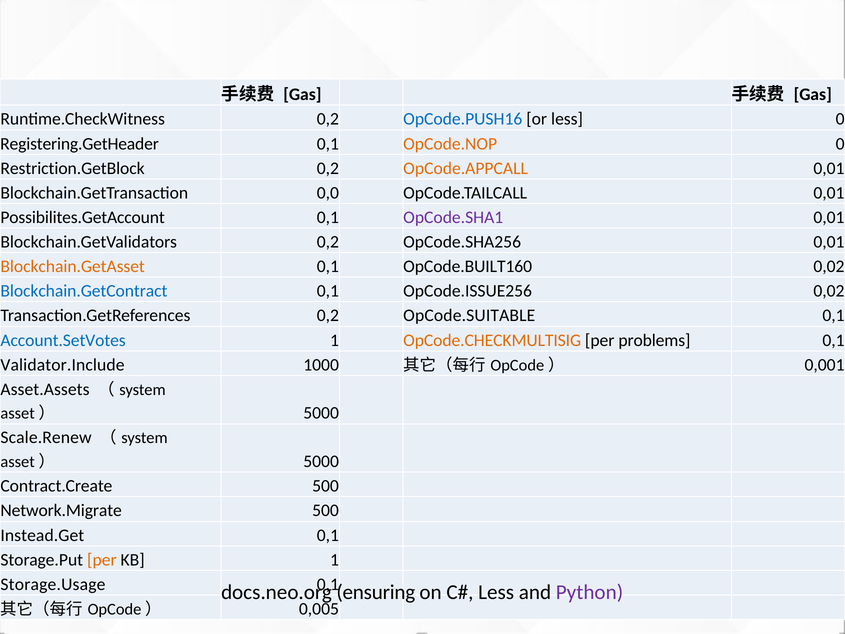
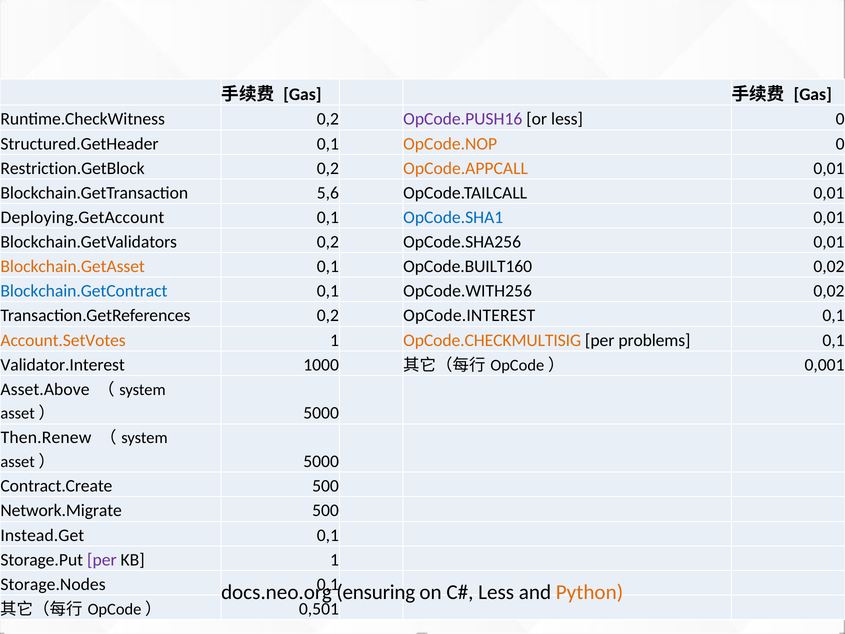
OpCode.PUSH16 colour: blue -> purple (463, 119)
Registering.GetHeader: Registering.GetHeader -> Structured.GetHeader (79, 144)
0,0: 0,0 -> 5,6 (328, 193)
Possibilites.GetAccount: Possibilites.GetAccount -> Deploying.GetAccount (82, 217)
OpCode.SHA1 colour: purple -> blue (453, 217)
OpCode.ISSUE256: OpCode.ISSUE256 -> OpCode.WITH256 (468, 291)
OpCode.SUITABLE: OpCode.SUITABLE -> OpCode.INTEREST (469, 316)
Account.SetVotes colour: blue -> orange (63, 340)
Validator.Include: Validator.Include -> Validator.Interest (63, 365)
Asset.Assets: Asset.Assets -> Asset.Above (45, 389)
Scale.Renew: Scale.Renew -> Then.Renew (46, 437)
per colour: orange -> purple (102, 560)
Storage.Usage: Storage.Usage -> Storage.Nodes (53, 584)
Python colour: purple -> orange (589, 592)
0,005: 0,005 -> 0,501 (319, 609)
